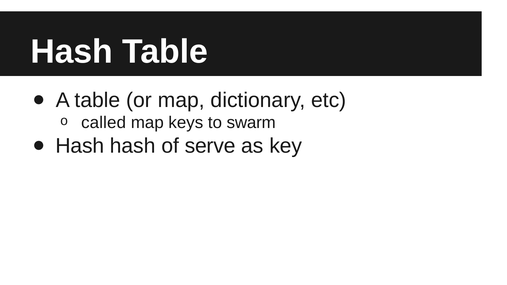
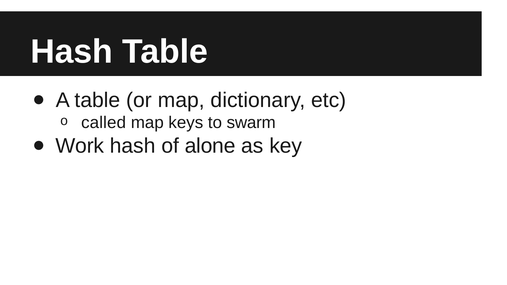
Hash: Hash -> Work (80, 146)
serve: serve -> alone (210, 146)
